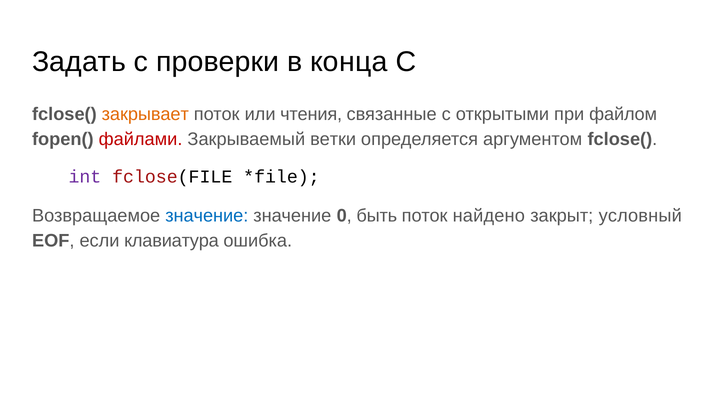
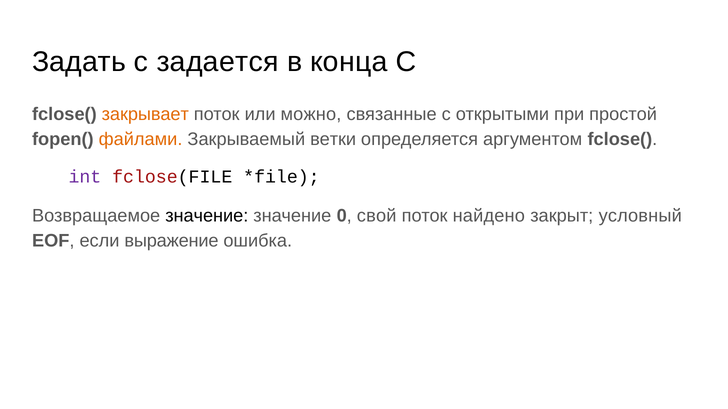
проверки: проверки -> задается (218, 62)
чтения: чтения -> можно (311, 114)
файлом: файлом -> простой (623, 114)
файлами colour: red -> orange (141, 140)
значение colour: blue -> black (207, 216)
быть: быть -> свой (377, 216)
клавиатура: клавиатура -> выражение (171, 241)
